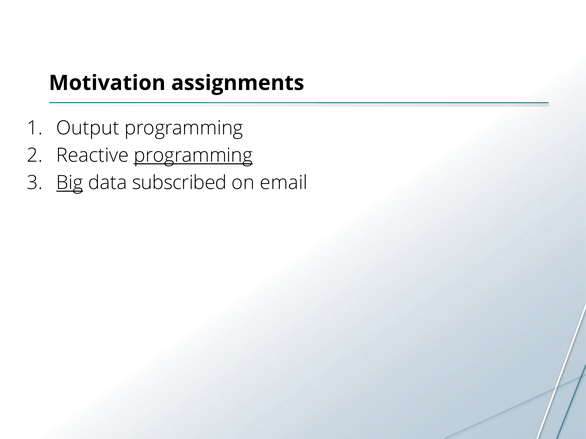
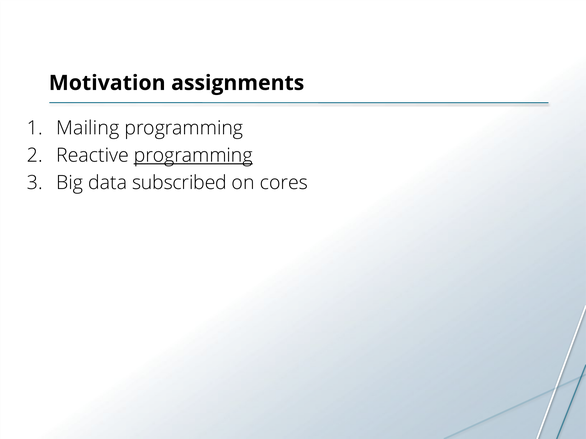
Output: Output -> Mailing (88, 128)
Big underline: present -> none (70, 183)
email: email -> cores (284, 183)
